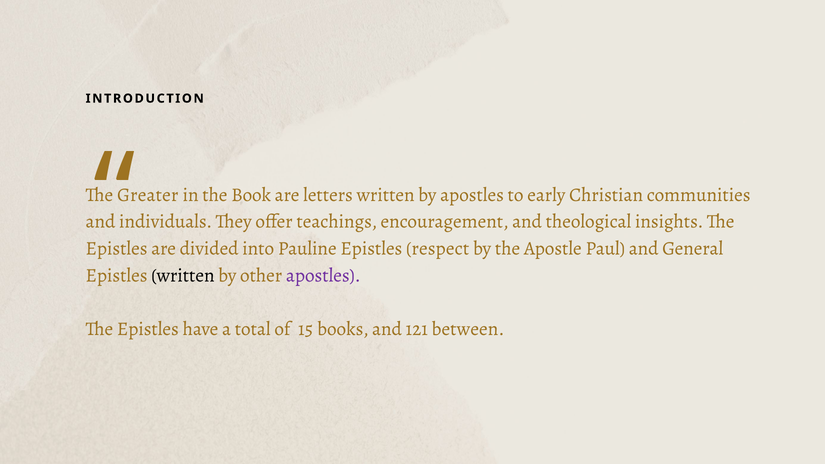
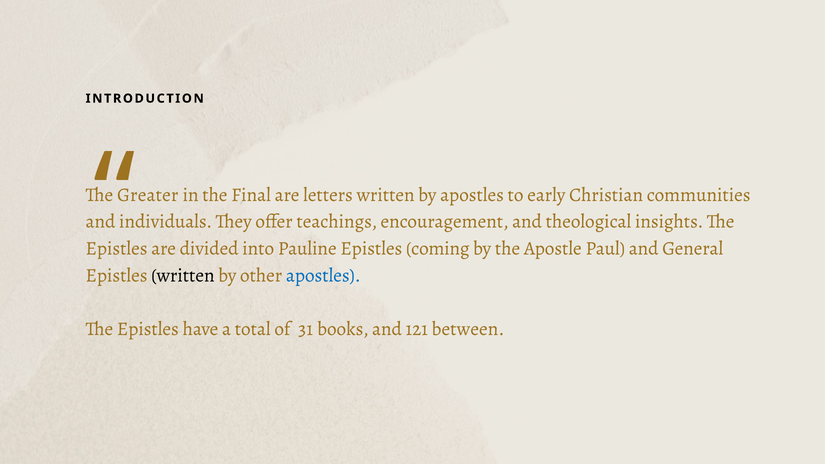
Book: Book -> Final (251, 195)
respect: respect -> coming (438, 248)
apostles colour: purple -> blue (323, 275)
15: 15 -> 31 (306, 329)
